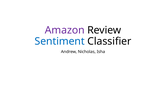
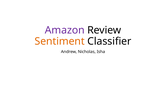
Sentiment colour: blue -> orange (60, 41)
